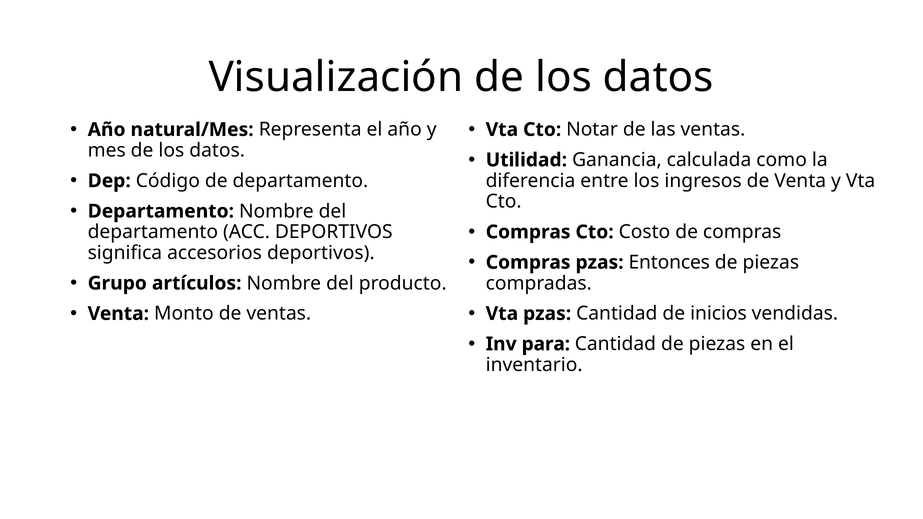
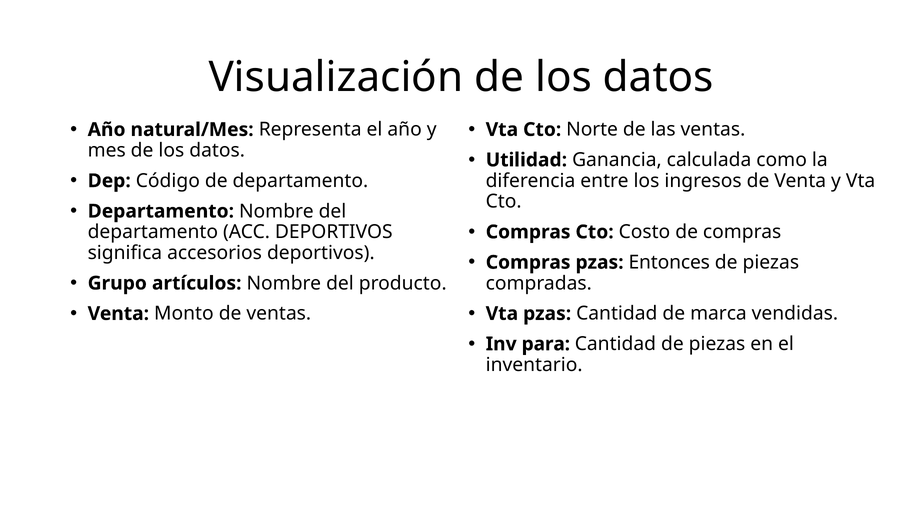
Notar: Notar -> Norte (592, 130)
inicios: inicios -> marca (718, 314)
